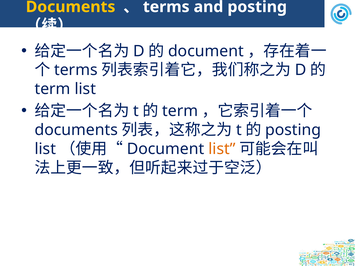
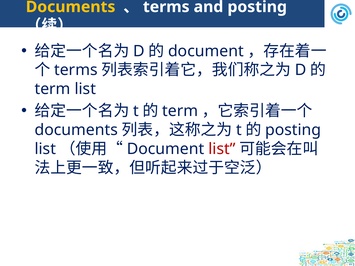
list colour: orange -> red (222, 149)
